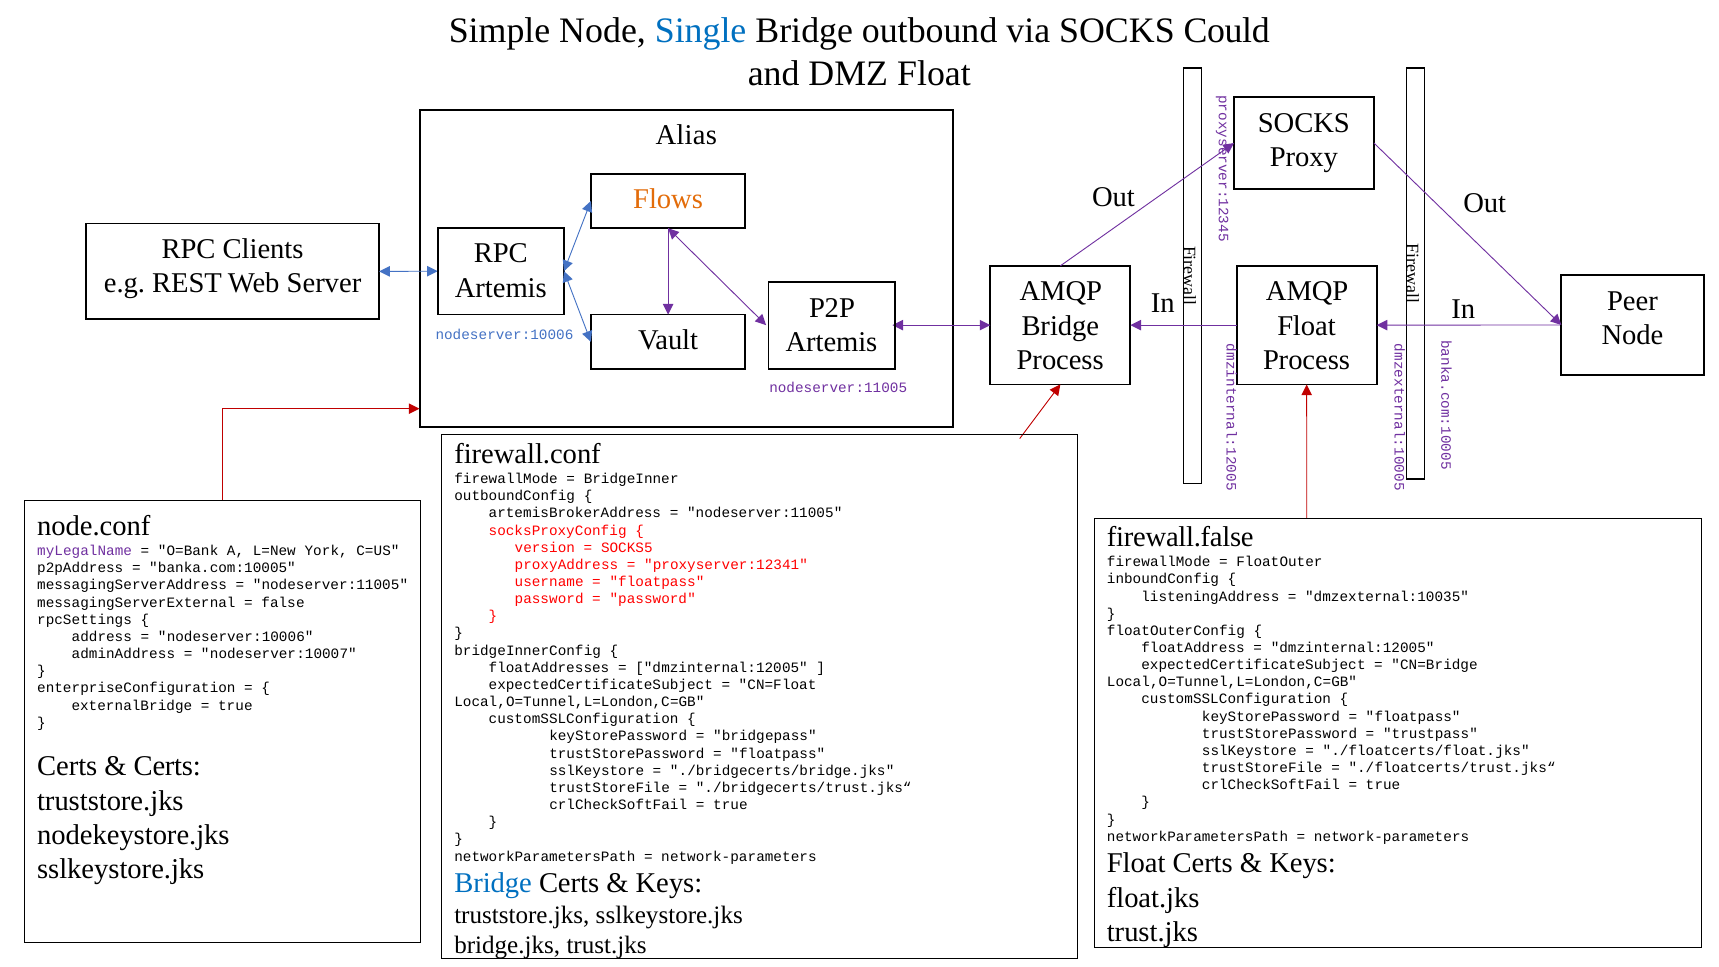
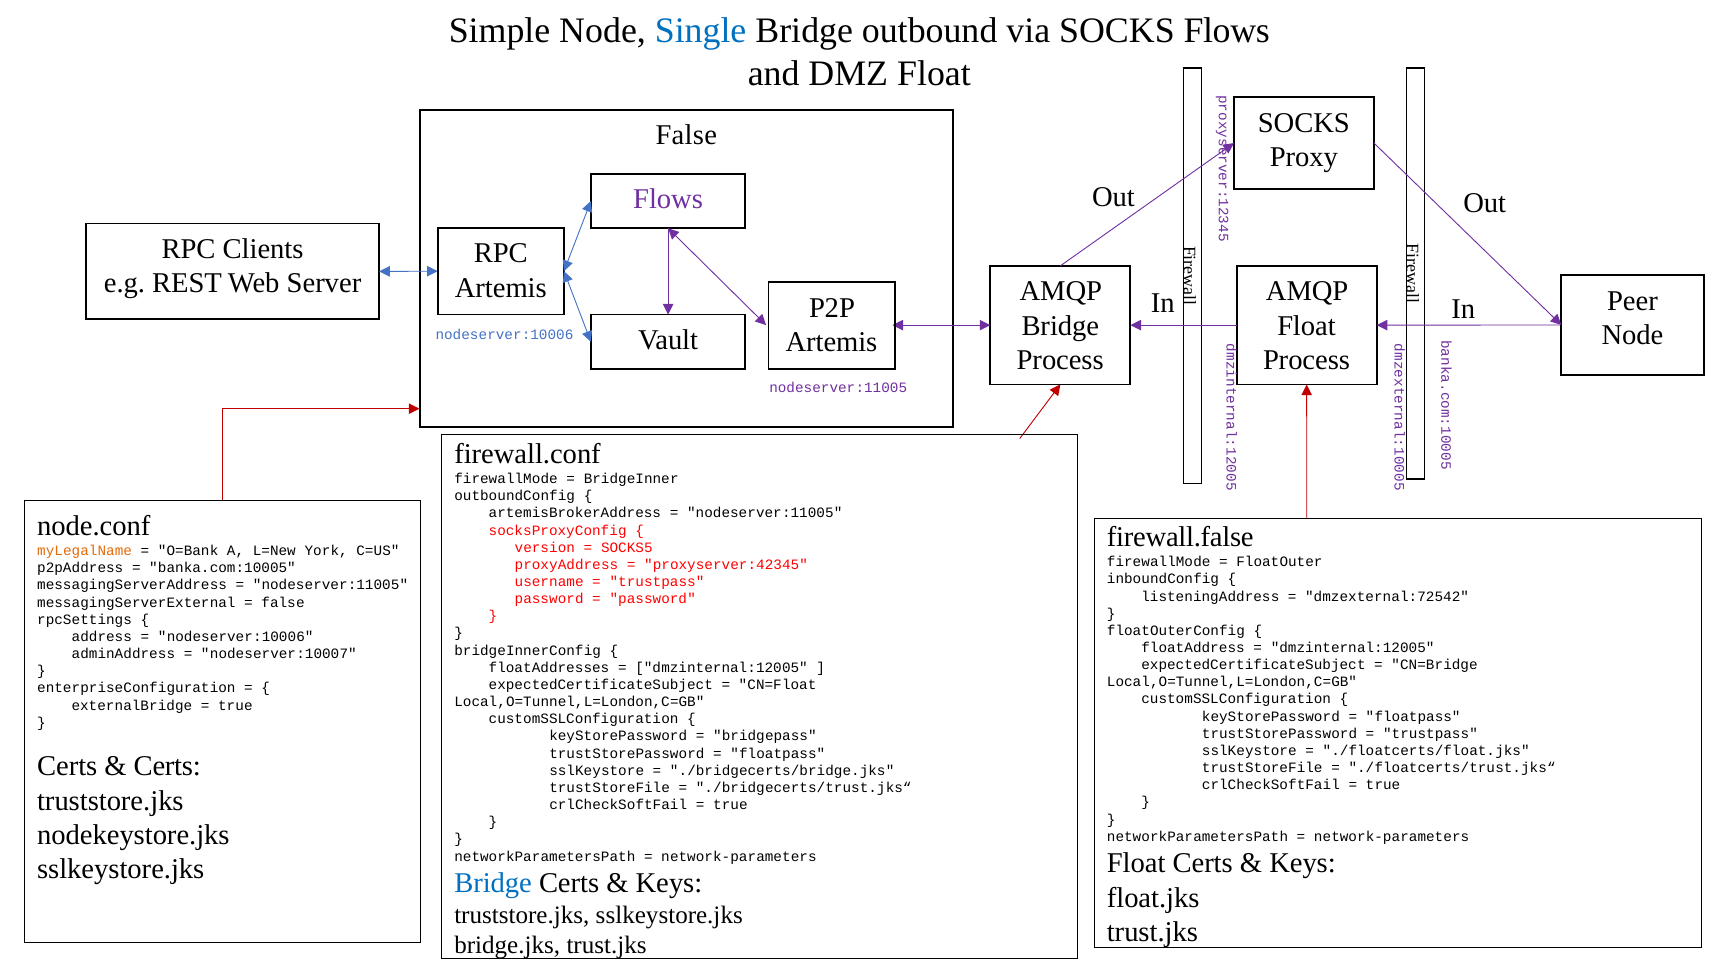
SOCKS Could: Could -> Flows (1227, 30)
Alias: Alias -> False (686, 135)
Flows colour: orange -> purple (668, 199)
myLegalName colour: purple -> orange (85, 551)
proxyserver:12341: proxyserver:12341 -> proxyserver:42345 (726, 565)
floatpass: floatpass -> trustpass (657, 582)
dmzexternal:10035: dmzexternal:10035 -> dmzexternal:72542 (1387, 596)
